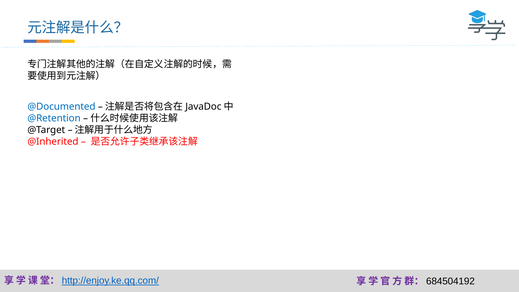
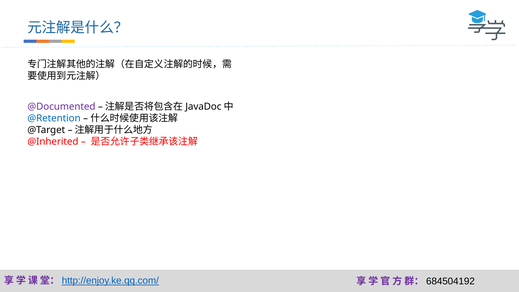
@Documented colour: blue -> purple (61, 107)
